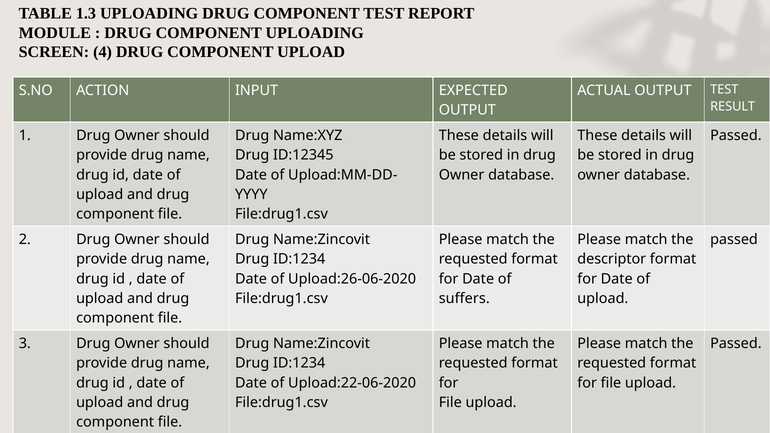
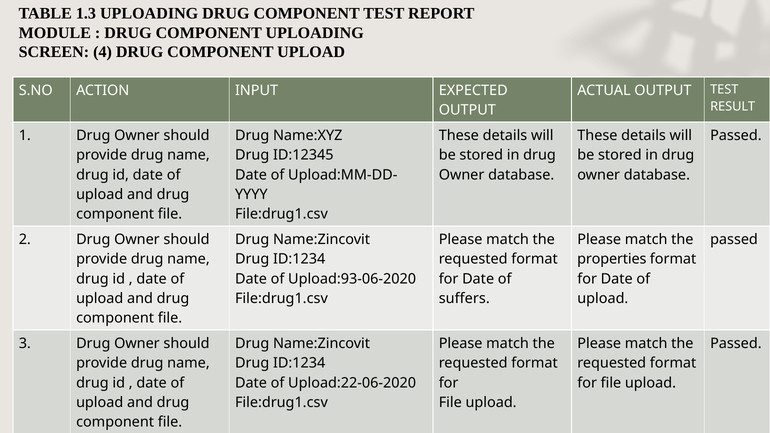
descriptor: descriptor -> properties (612, 259)
Upload:26-06-2020: Upload:26-06-2020 -> Upload:93-06-2020 (352, 279)
